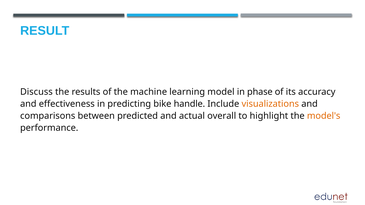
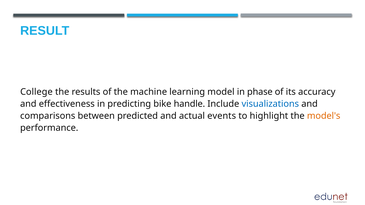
Discuss: Discuss -> College (36, 92)
visualizations colour: orange -> blue (270, 104)
overall: overall -> events (222, 116)
